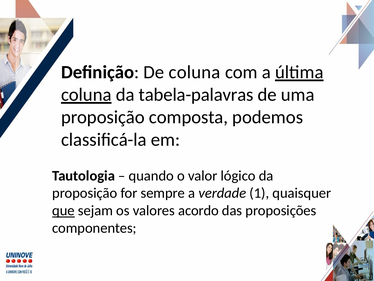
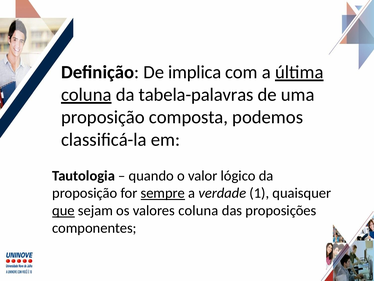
De coluna: coluna -> implica (195, 72)
sempre underline: none -> present (163, 193)
valores acordo: acordo -> coluna (198, 210)
